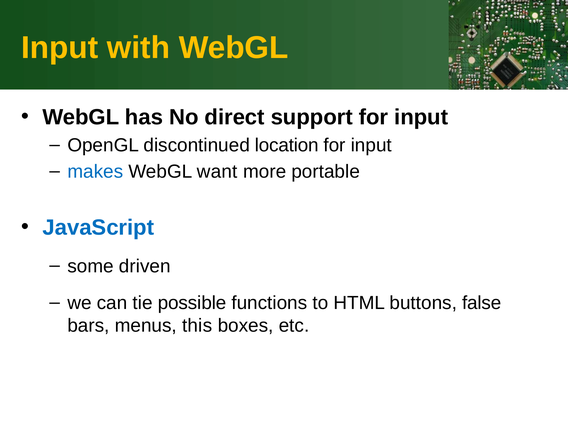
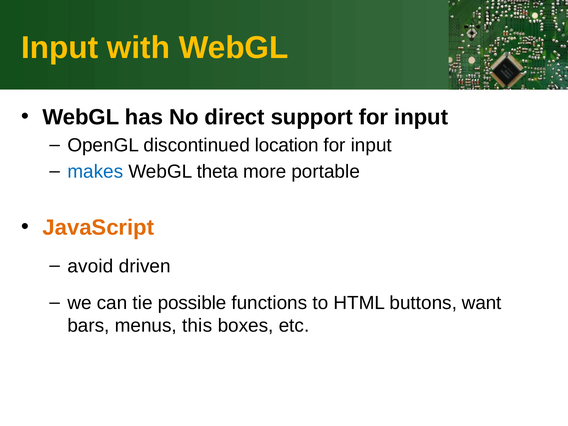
want: want -> theta (217, 172)
JavaScript colour: blue -> orange (98, 227)
some: some -> avoid (90, 266)
false: false -> want (482, 303)
